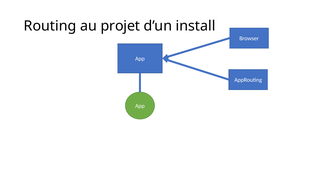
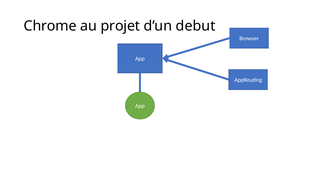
Routing: Routing -> Chrome (50, 26)
install: install -> debut (196, 26)
